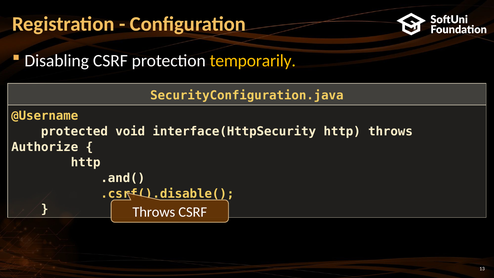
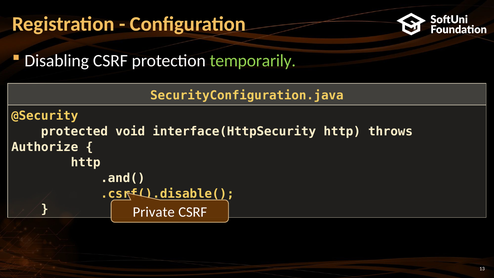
temporarily colour: yellow -> light green (253, 61)
@Username: @Username -> @Security (45, 116)
Throws: Throws -> Private (154, 212)
